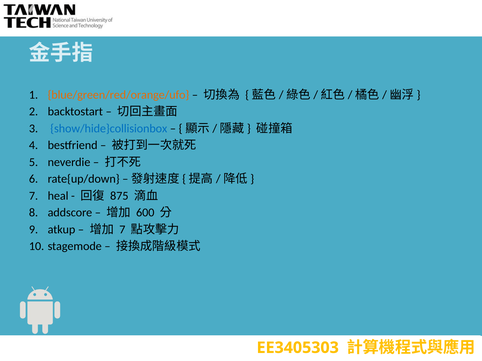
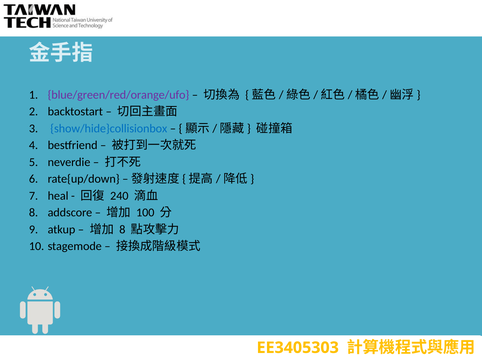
blue/green/red/orange/ufo colour: orange -> purple (118, 95)
875: 875 -> 240 (119, 196)
600: 600 -> 100 (145, 213)
7: 7 -> 8 (122, 230)
